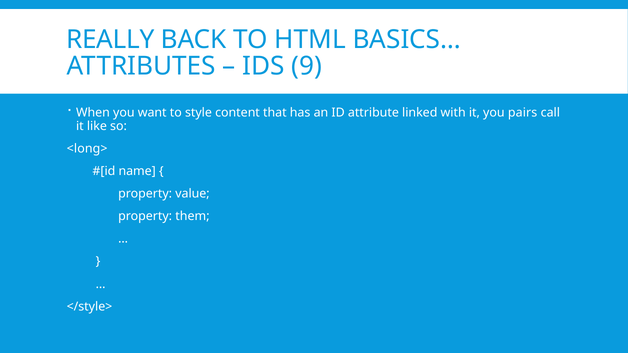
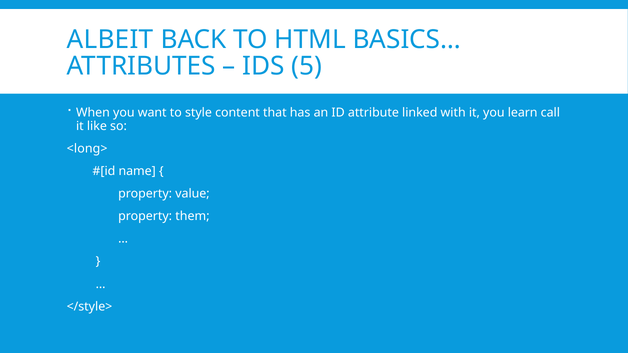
REALLY: REALLY -> ALBEIT (110, 40)
9: 9 -> 5 (307, 66)
pairs: pairs -> learn (523, 113)
